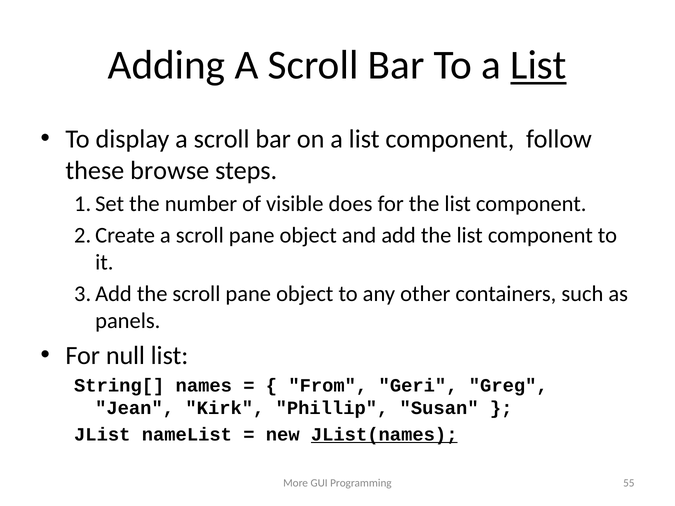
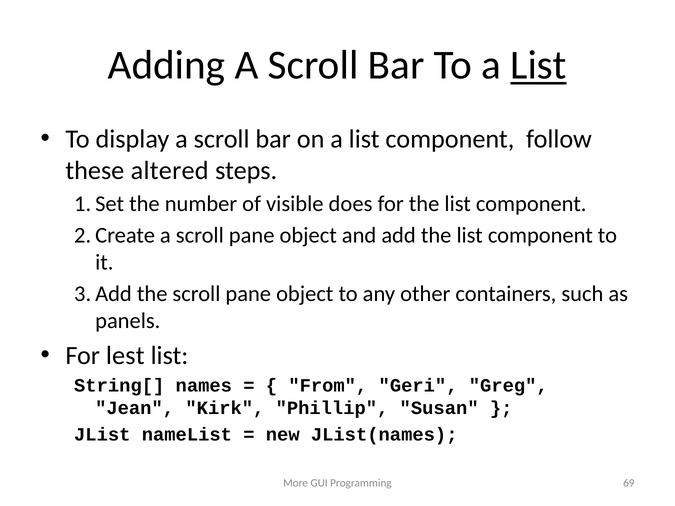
browse: browse -> altered (170, 170)
null: null -> lest (125, 356)
JList(names underline: present -> none (384, 435)
55: 55 -> 69 (629, 483)
